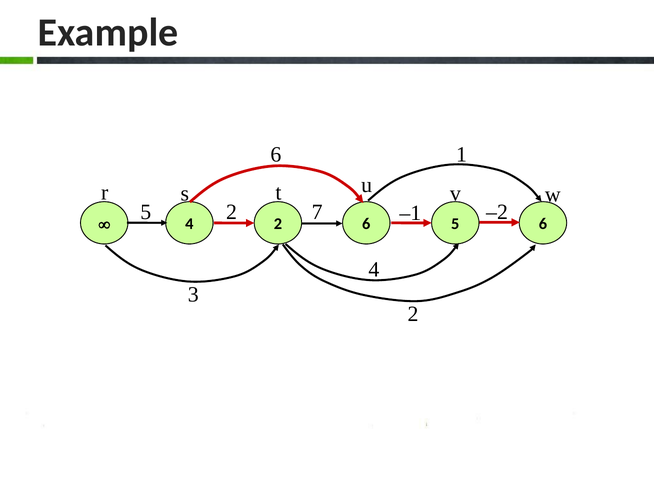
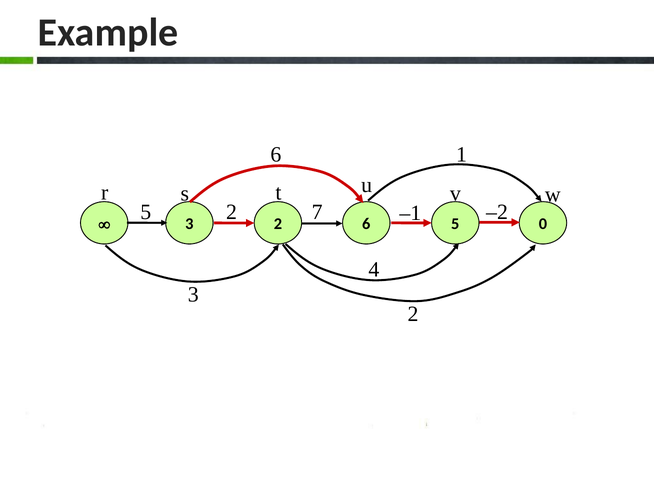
4: 4 -> 3 (189, 224)
5 6: 6 -> 0 (543, 224)
